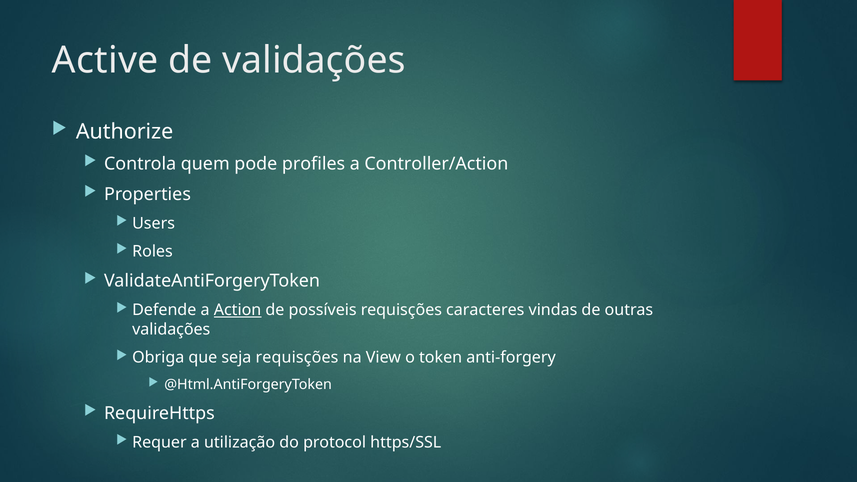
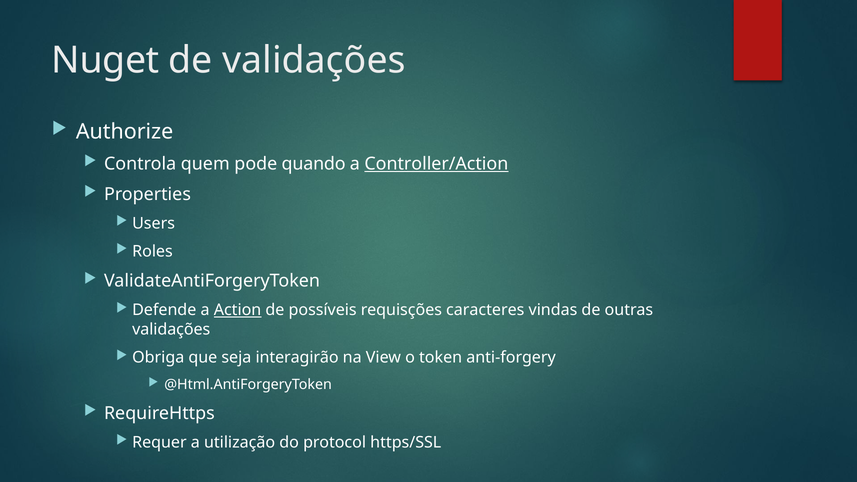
Active: Active -> Nuget (105, 60)
profiles: profiles -> quando (314, 164)
Controller/Action underline: none -> present (436, 164)
seja requisções: requisções -> interagirão (297, 358)
